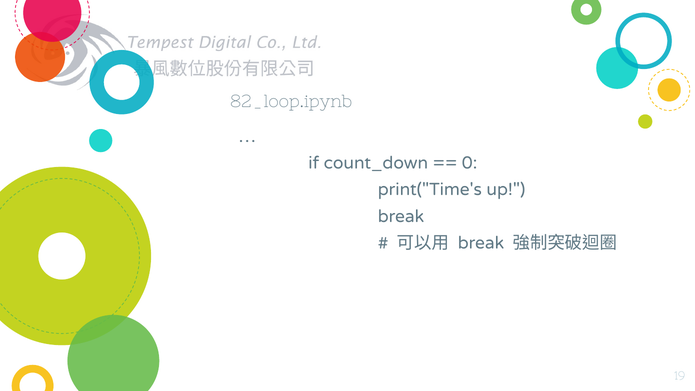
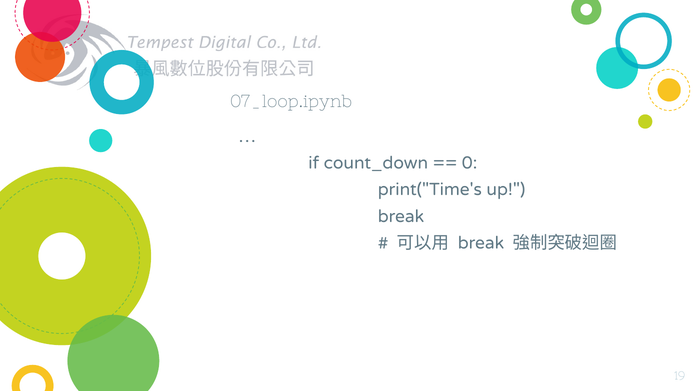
82_loop.ipynb: 82_loop.ipynb -> 07_loop.ipynb (291, 102)
